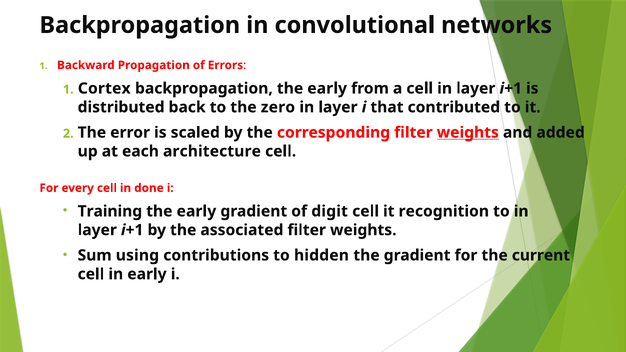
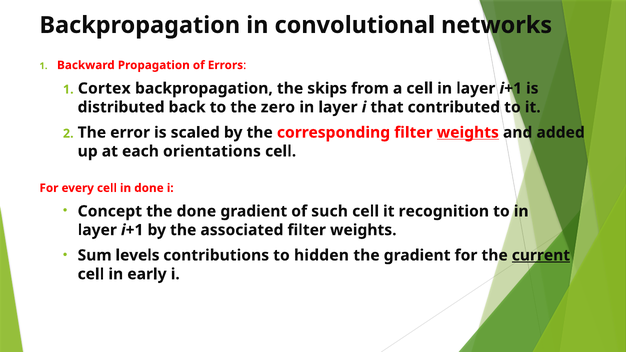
backpropagation the early: early -> skips (327, 88)
architecture: architecture -> orientations (212, 151)
Training: Training -> Concept (110, 211)
early: early -> done (196, 211)
digit: digit -> such (330, 211)
using: using -> levels (138, 255)
current underline: none -> present (541, 255)
